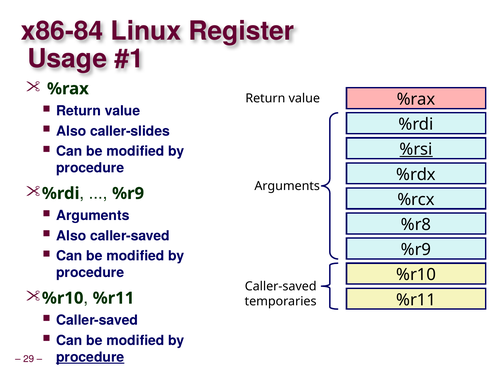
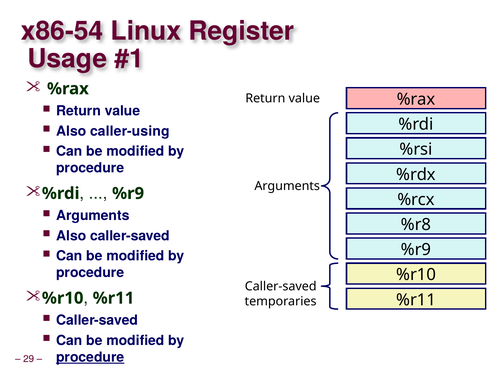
x86-84: x86-84 -> x86-54 (62, 31)
caller-slides: caller-slides -> caller-using (130, 131)
%rsi underline: present -> none (416, 149)
